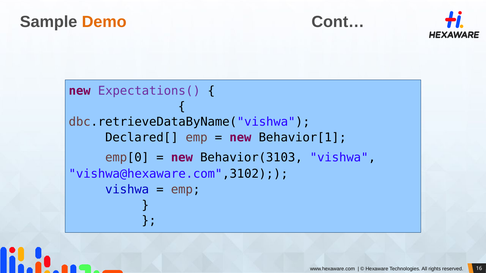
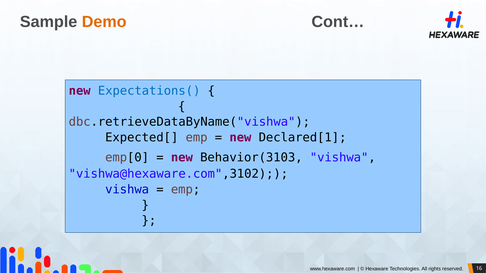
Expectations( colour: purple -> blue (149, 91)
Declared[: Declared[ -> Expected[ (142, 138)
Behavior[1: Behavior[1 -> Declared[1 (303, 138)
